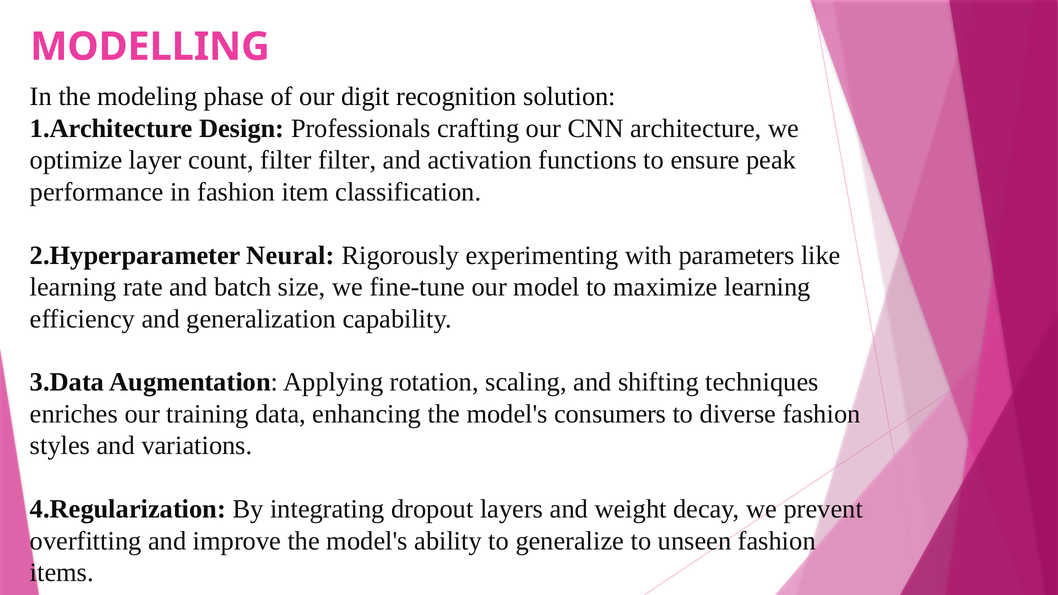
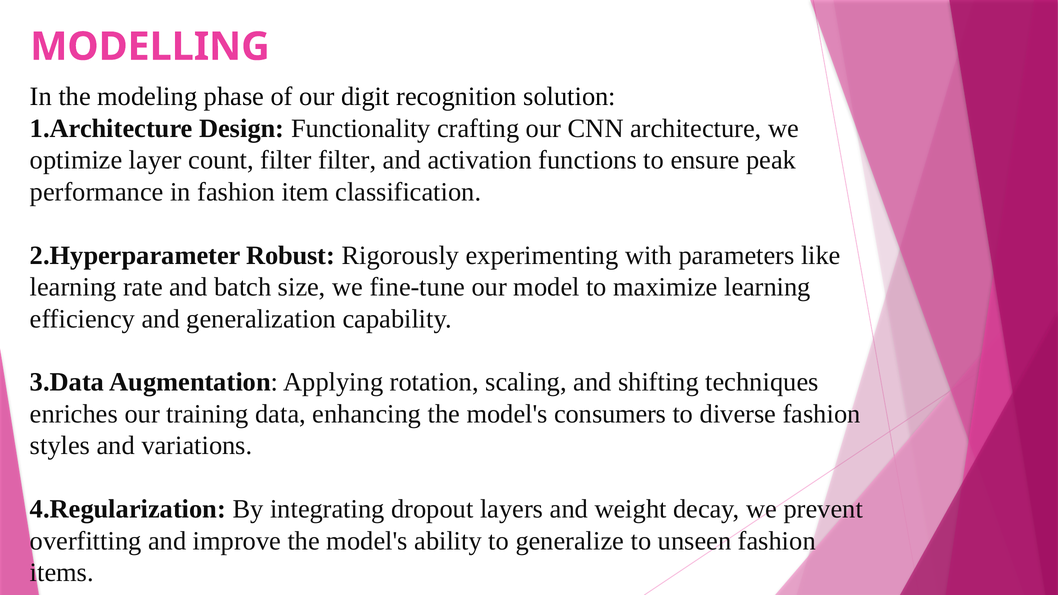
Professionals: Professionals -> Functionality (361, 128)
Neural: Neural -> Robust (291, 255)
